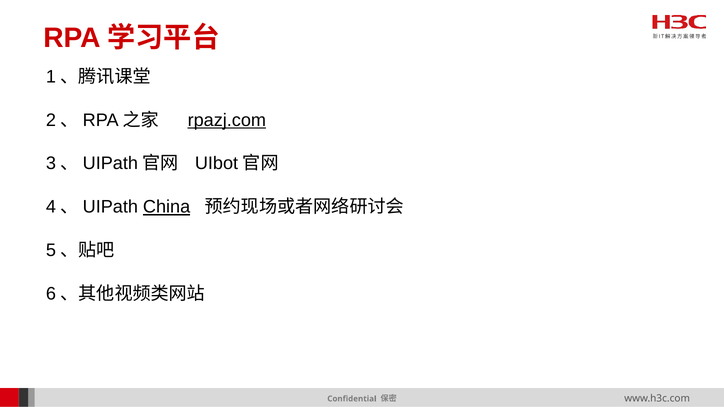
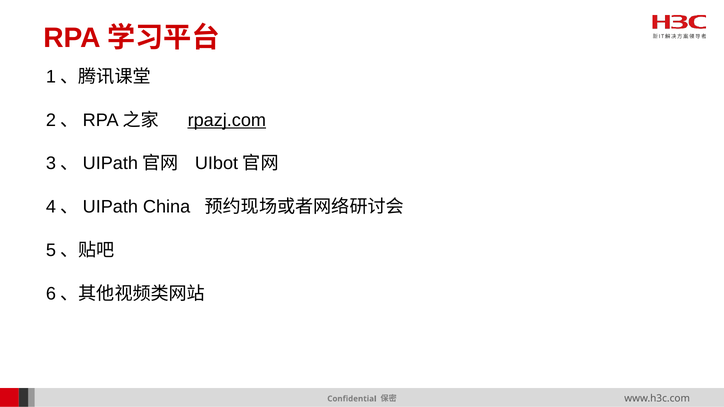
China underline: present -> none (167, 207)
